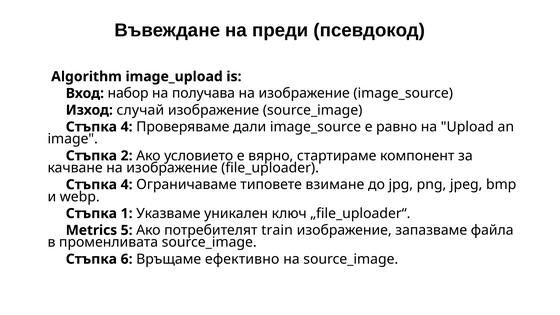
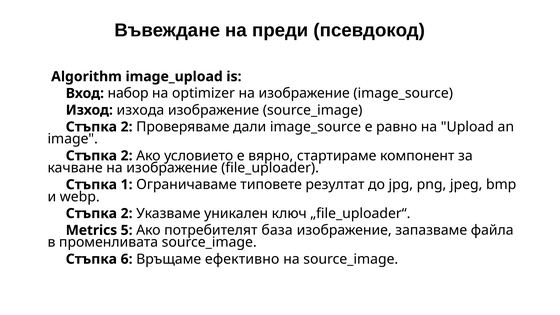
получава: получава -> optimizer (203, 93)
случай: случай -> изхода (140, 110)
4: 4 -> 2 (127, 127)
4: 4 -> 1 (127, 185)
взимане: взимане -> резултат (335, 185)
1: 1 -> 2 (127, 213)
train: train -> база (277, 230)
